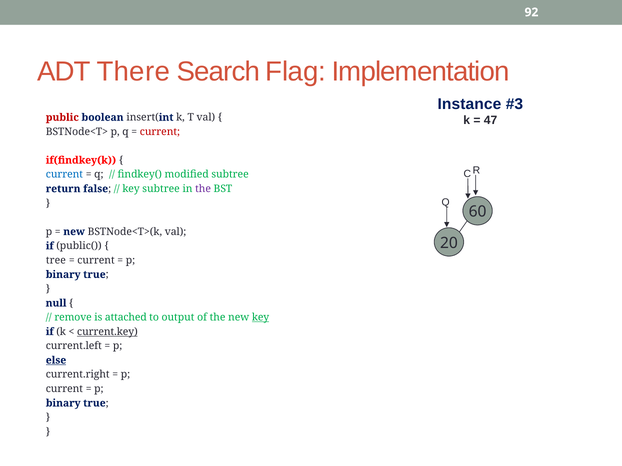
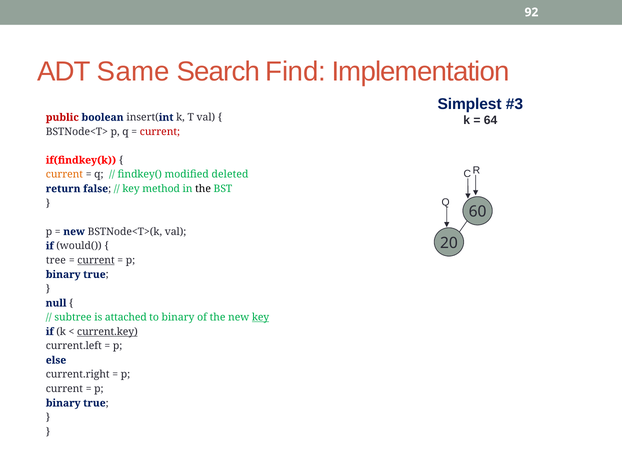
There: There -> Same (133, 72)
Flag: Flag -> Find (296, 72)
Instance: Instance -> Simplest (470, 104)
47: 47 -> 64 (491, 120)
current colour: blue -> orange (64, 175)
modified subtree: subtree -> deleted (230, 175)
key subtree: subtree -> method (161, 189)
the colour: purple -> black (203, 189)
public(: public( -> would( (79, 246)
current underline: none -> present (96, 261)
remove: remove -> subtree (73, 318)
to output: output -> binary (178, 318)
else underline: present -> none (56, 361)
